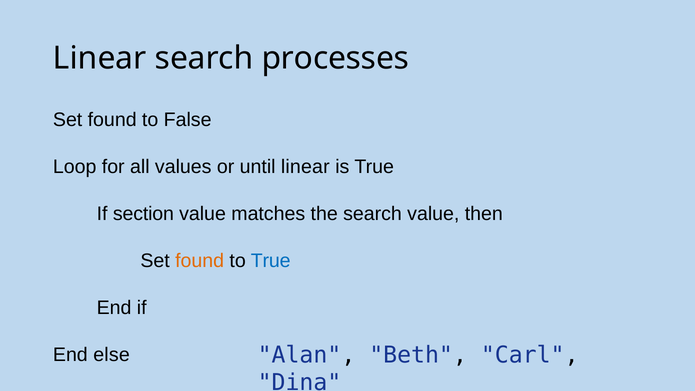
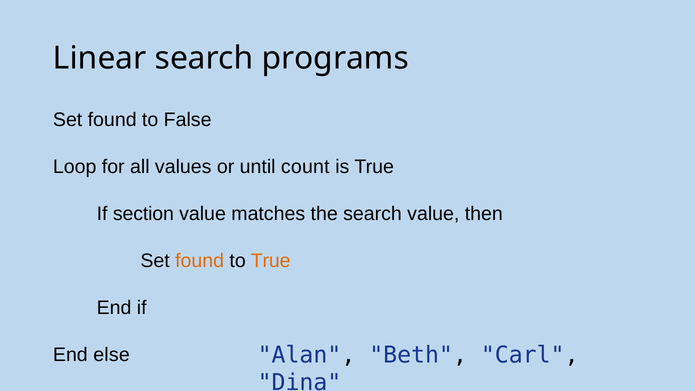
processes: processes -> programs (335, 58)
until linear: linear -> count (305, 167)
True colour: blue -> orange (271, 261)
